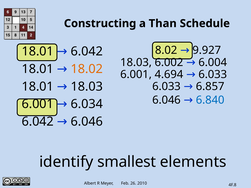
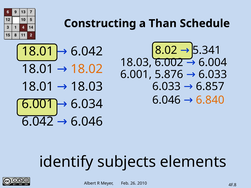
9.927: 9.927 -> 5.341 (207, 50)
4.694: 4.694 -> 5.876 (169, 74)
6.840 colour: blue -> orange (210, 100)
smallest: smallest -> subjects (127, 162)
